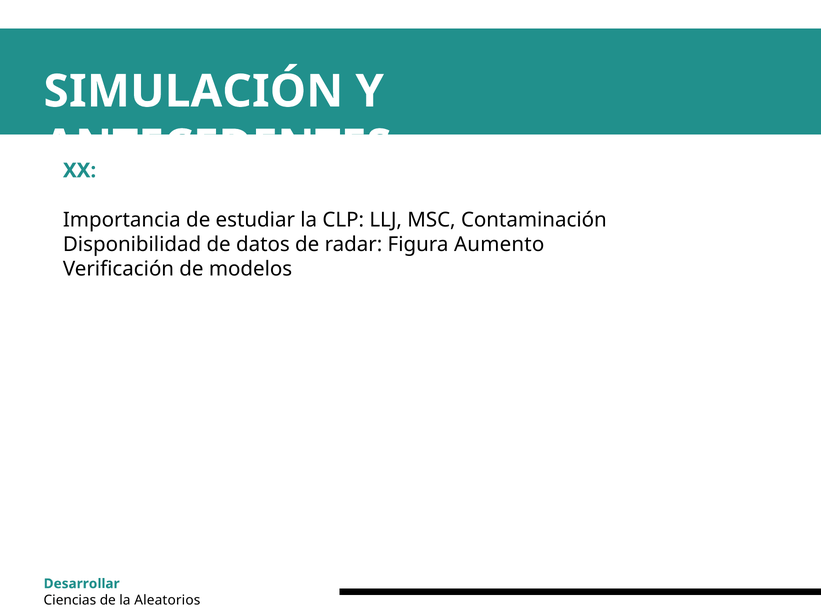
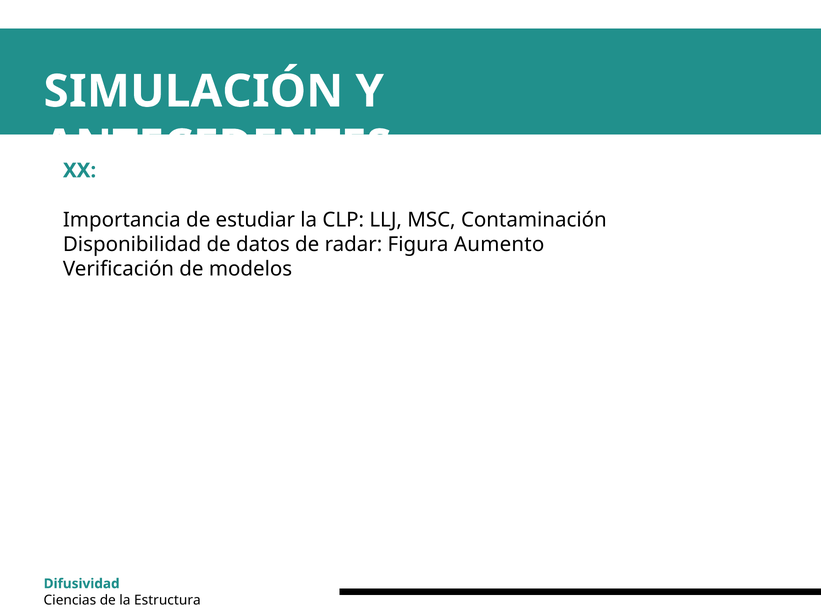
Desarrollar: Desarrollar -> Difusividad (82, 583)
Aleatorios: Aleatorios -> Estructura (167, 600)
